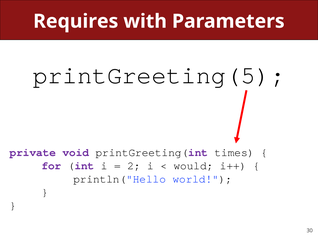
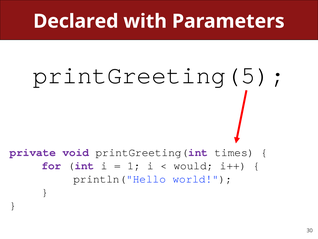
Requires: Requires -> Declared (76, 21)
2: 2 -> 1 (134, 165)
